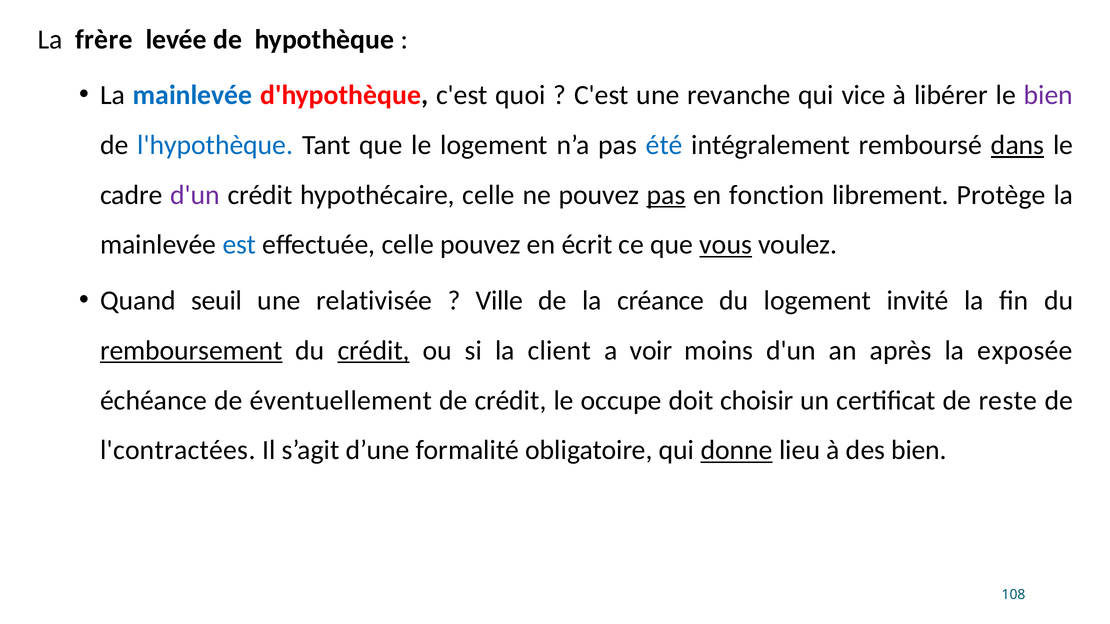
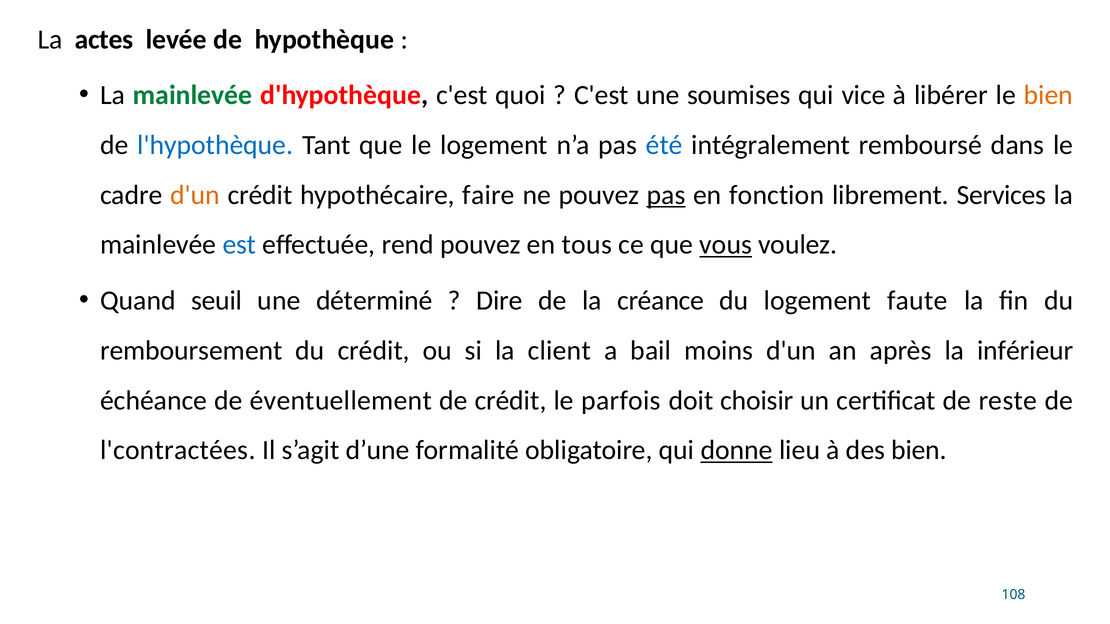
frère: frère -> actes (104, 39)
mainlevée colour: blue -> green (193, 95)
revanche: revanche -> soumises (739, 95)
bien colour: purple -> orange (1048, 95)
dans underline: present -> none (1018, 145)
d'un colour: purple -> orange (195, 195)
hypothécaire celle: celle -> faire (489, 195)
Protège: Protège -> Services (1001, 195)
effectuée celle: celle -> rend (408, 245)
écrit: écrit -> tous (587, 245)
relativisée: relativisée -> déterminé (374, 301)
Ville: Ville -> Dire (499, 301)
invité: invité -> faute (917, 301)
remboursement underline: present -> none (191, 351)
crédit underline: present -> none (374, 351)
voir: voir -> bail (651, 351)
exposée: exposée -> inférieur (1025, 351)
occupe: occupe -> parfois (621, 401)
